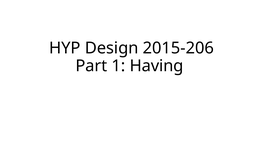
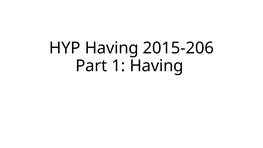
HYP Design: Design -> Having (112, 48)
